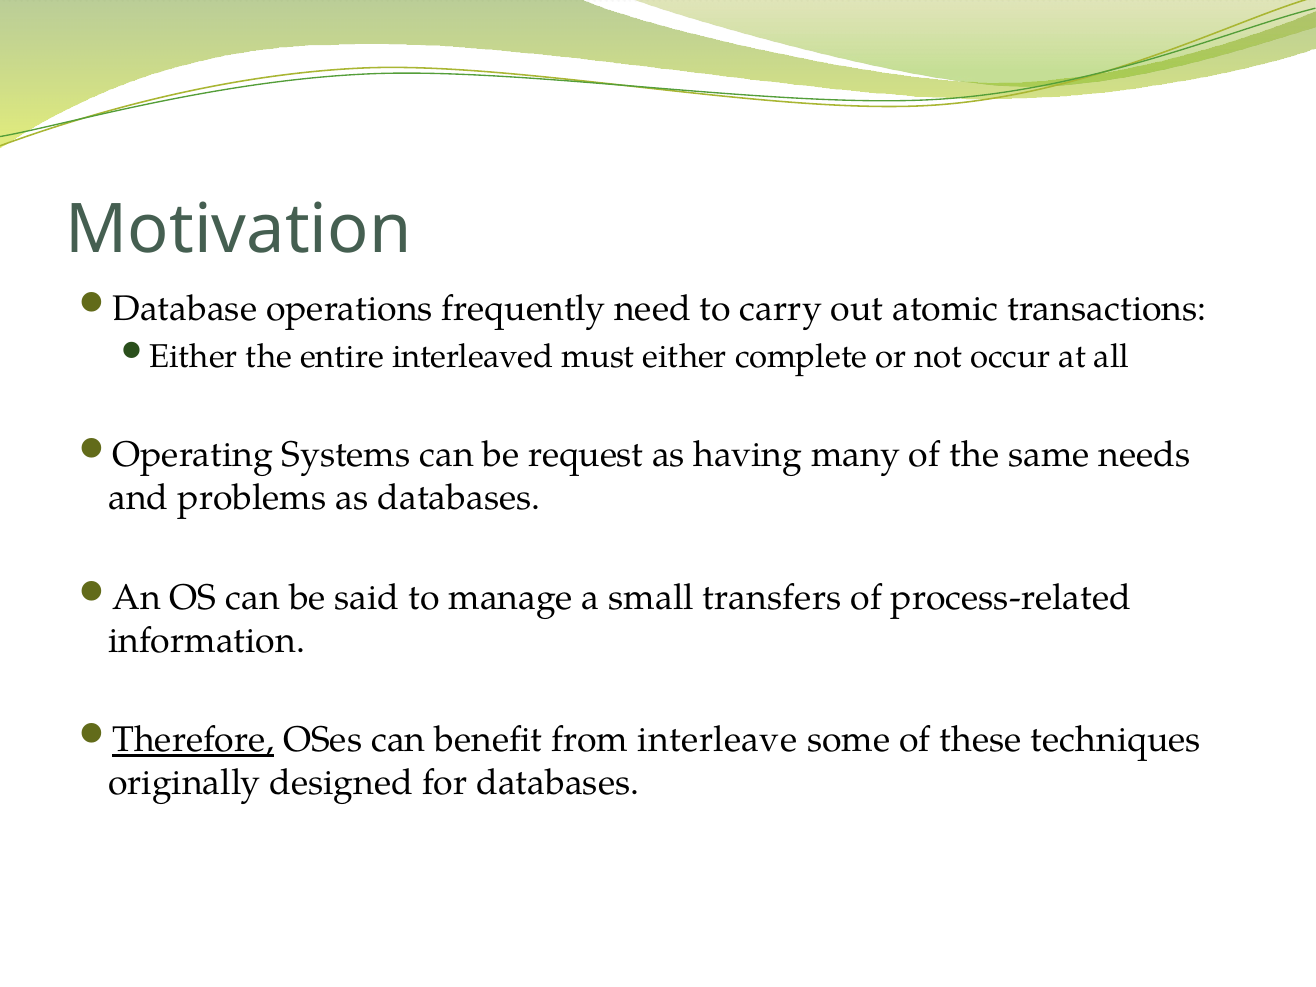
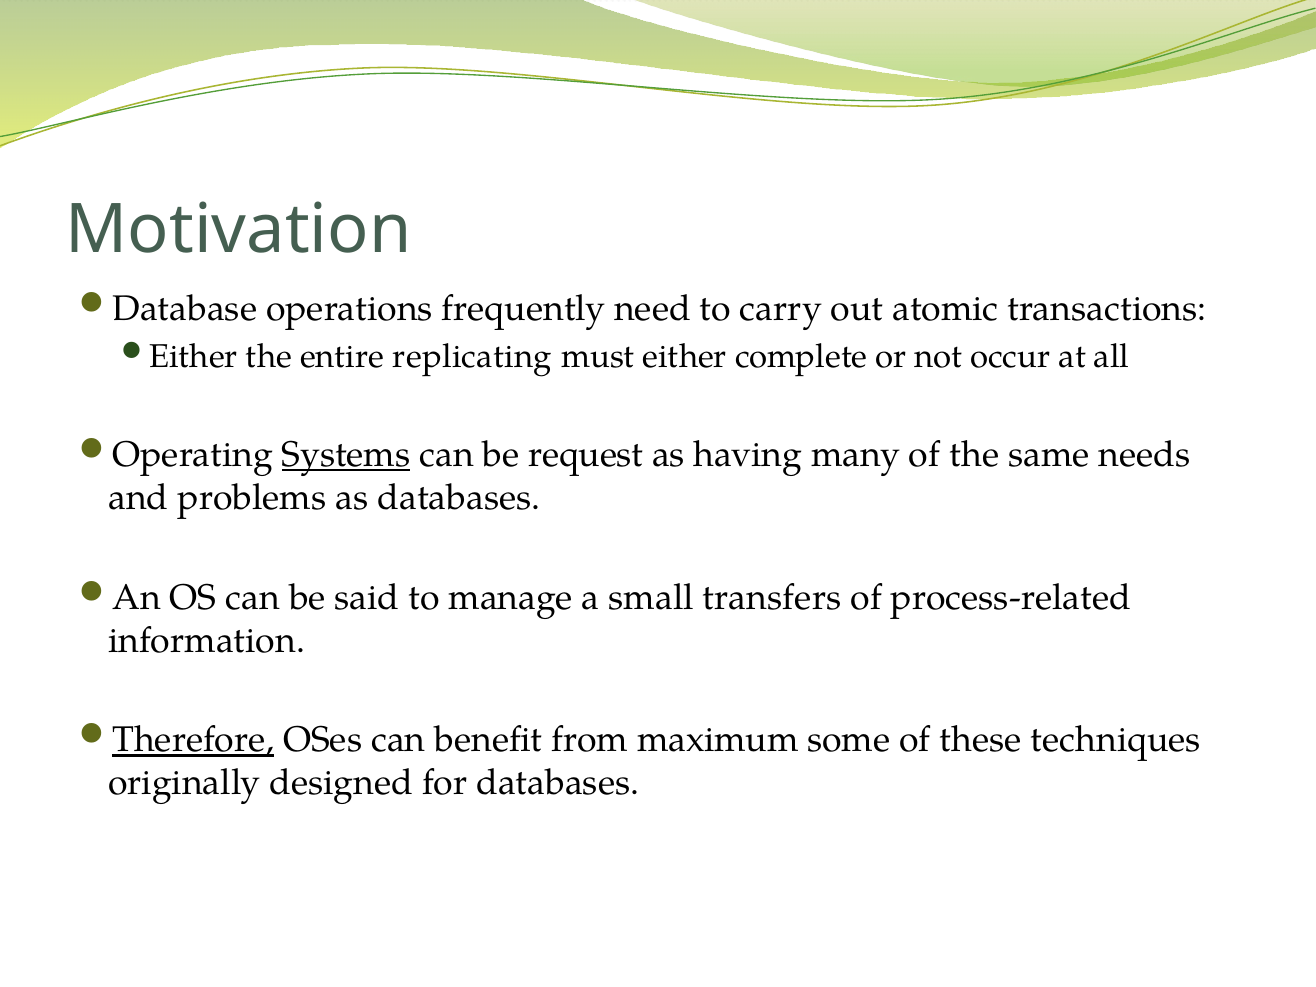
interleaved: interleaved -> replicating (473, 356)
Systems underline: none -> present (346, 455)
interleave: interleave -> maximum (718, 740)
